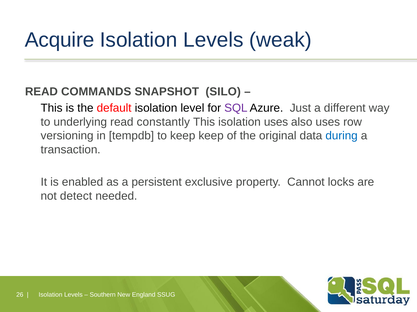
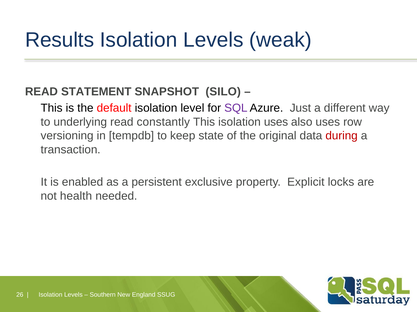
Acquire: Acquire -> Results (60, 40)
COMMANDS: COMMANDS -> STATEMENT (96, 92)
keep keep: keep -> state (211, 136)
during colour: blue -> red (342, 136)
Cannot: Cannot -> Explicit (306, 183)
detect: detect -> health (76, 196)
